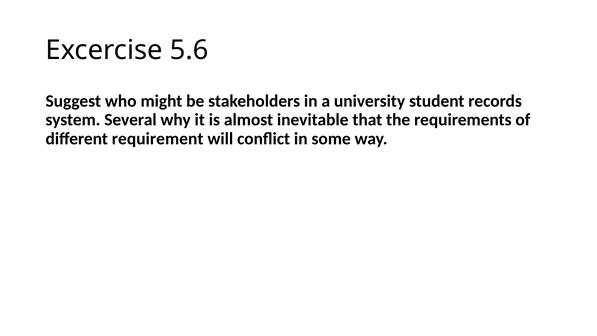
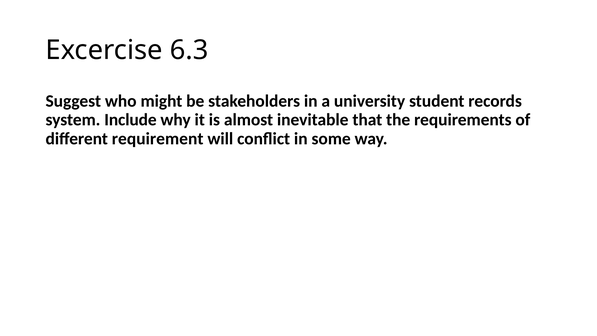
5.6: 5.6 -> 6.3 (189, 50)
Several: Several -> Include (130, 120)
